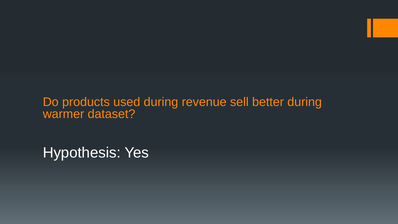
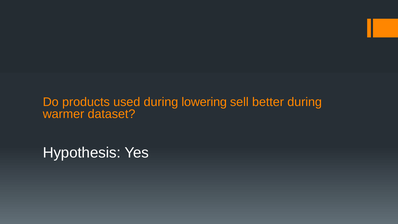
revenue: revenue -> lowering (204, 102)
